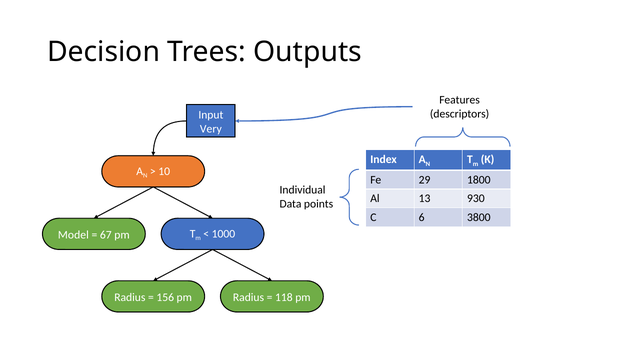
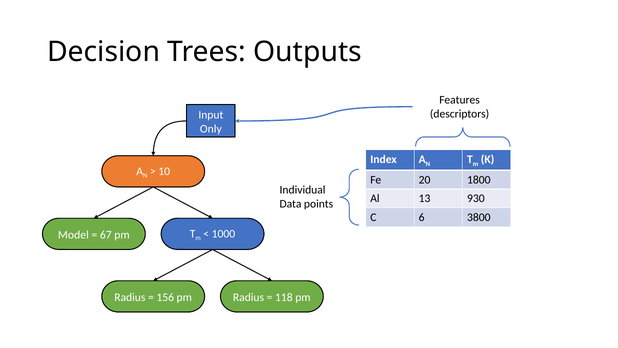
Very: Very -> Only (211, 129)
29: 29 -> 20 (425, 180)
